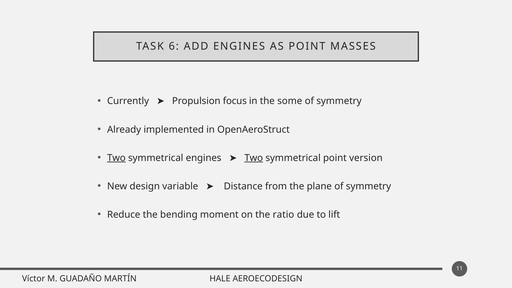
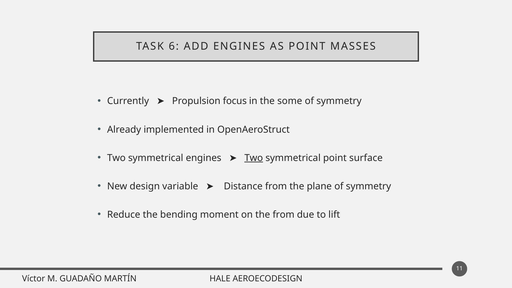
Two underline: present -> none (116, 158)
version: version -> surface (366, 158)
the ratio: ratio -> from (284, 215)
